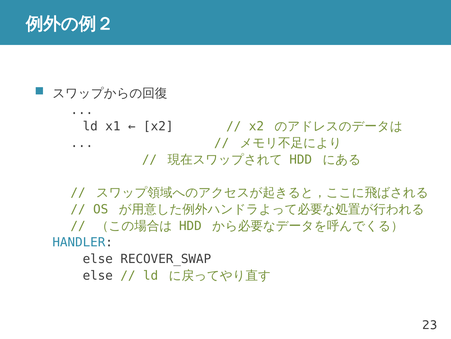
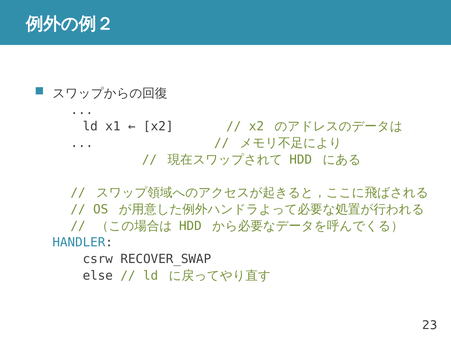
else: else -> csrw (98, 258)
